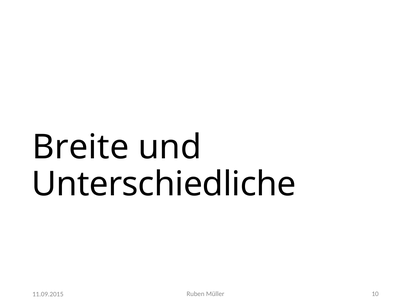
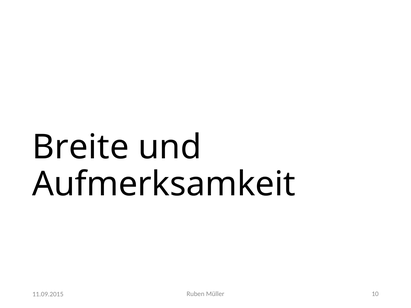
Unterschiedliche: Unterschiedliche -> Aufmerksamkeit (164, 184)
